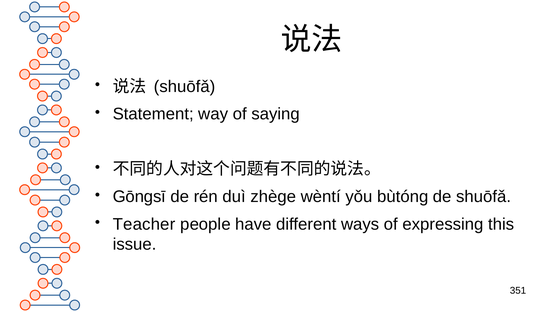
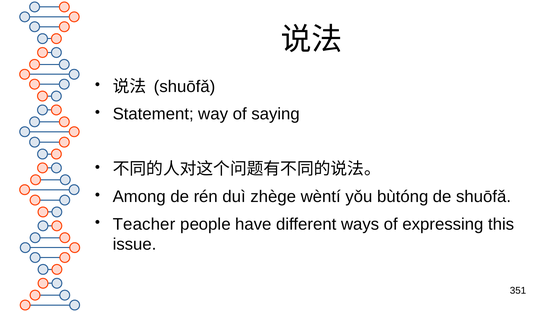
Gōngsī: Gōngsī -> Among (139, 196)
